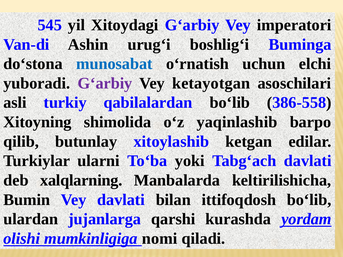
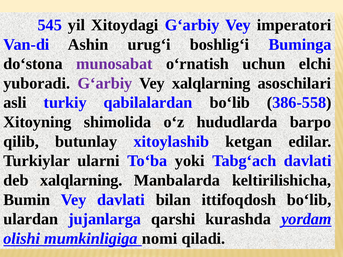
munosabat colour: blue -> purple (114, 64)
Vey ketayotgan: ketayotgan -> xalqlarning (211, 83)
yaqinlashib: yaqinlashib -> hududlarda (237, 122)
